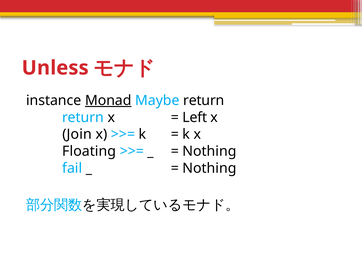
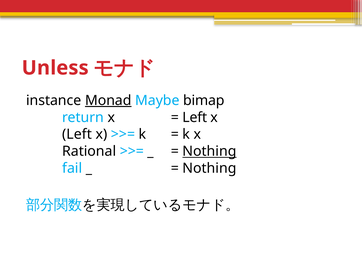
Maybe return: return -> bimap (204, 100)
Join: Join -> Left (77, 134)
Floating: Floating -> Rational (89, 151)
Nothing underline: none -> present (209, 151)
